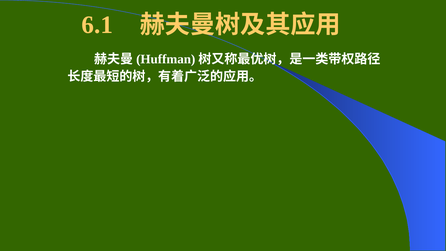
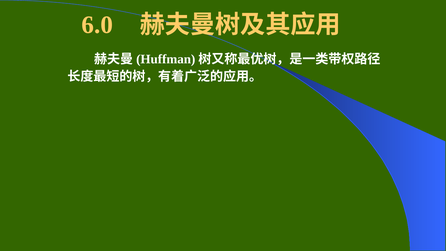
6.1: 6.1 -> 6.0 (97, 25)
